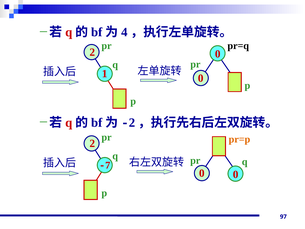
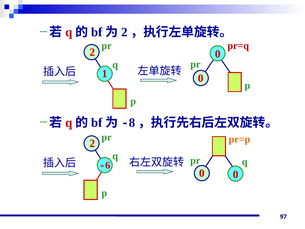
4: 4 -> 2 (124, 32)
pr=q colour: black -> red (238, 46)
2: 2 -> 8 (132, 123)
7: 7 -> 6 (108, 165)
